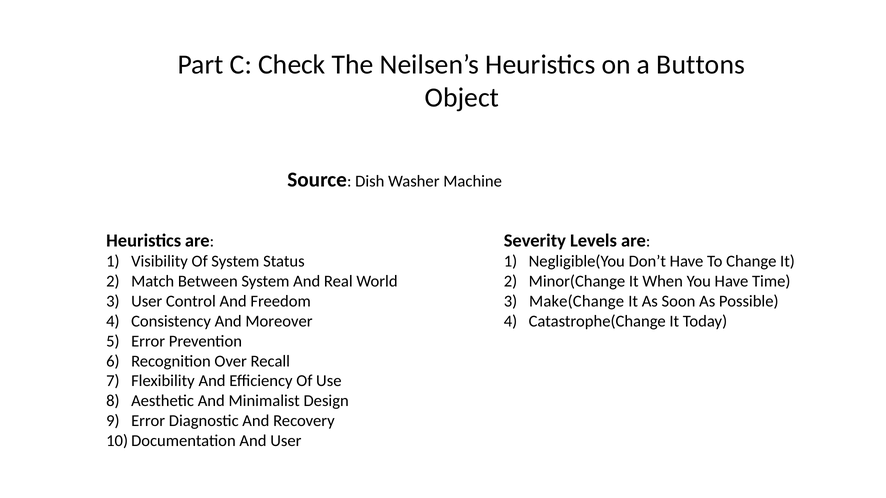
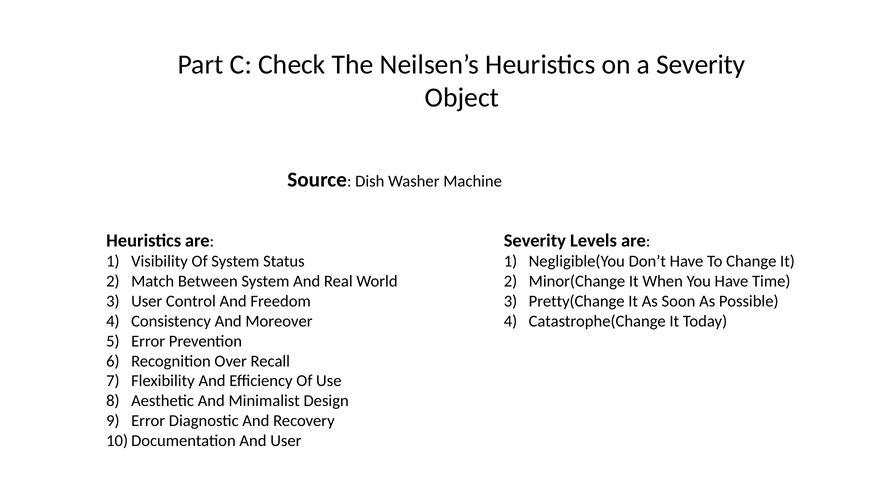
a Buttons: Buttons -> Severity (701, 65)
Make(Change: Make(Change -> Pretty(Change (577, 301)
